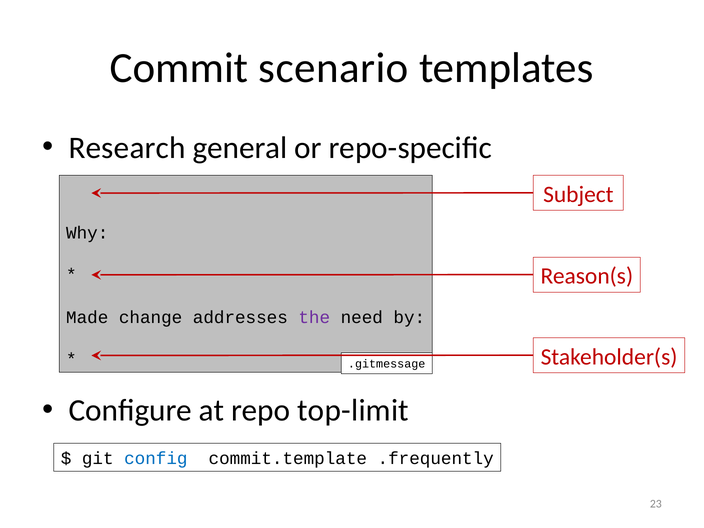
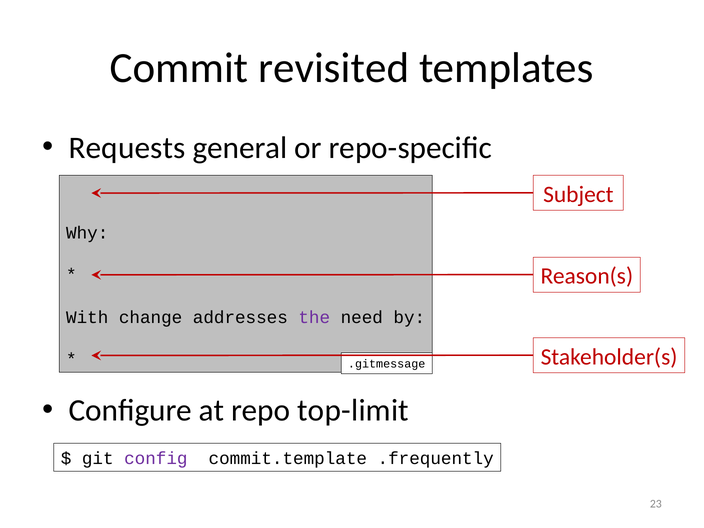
scenario: scenario -> revisited (334, 68)
Research: Research -> Requests (127, 148)
Made: Made -> With (87, 317)
config colour: blue -> purple (156, 458)
